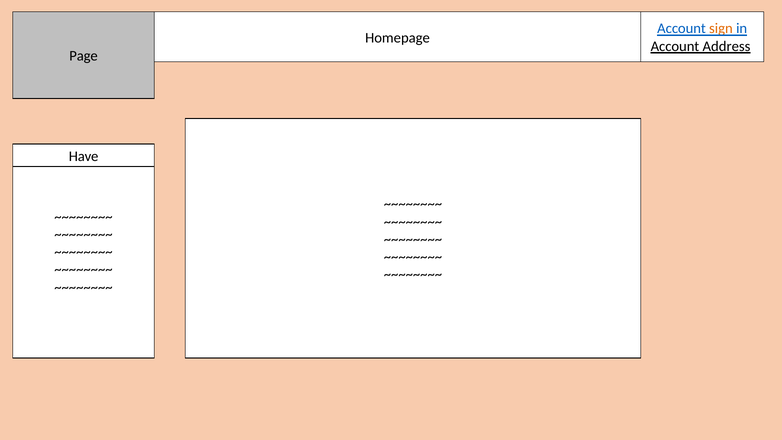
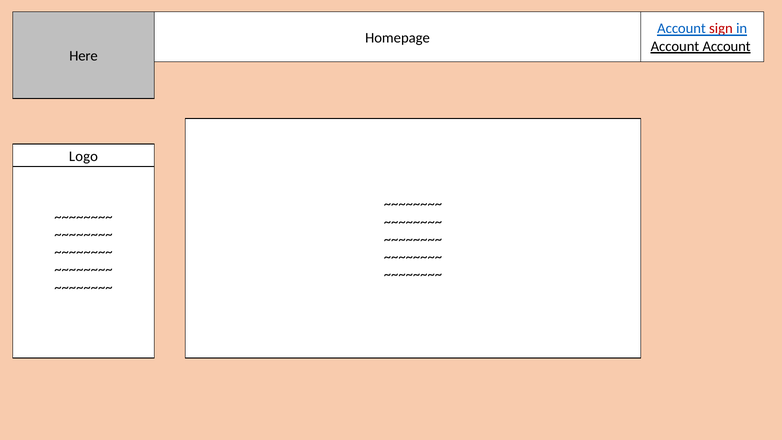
sign colour: orange -> red (721, 29)
Account Address: Address -> Account (727, 47)
Page: Page -> Here (84, 56)
Have: Have -> Logo (83, 156)
